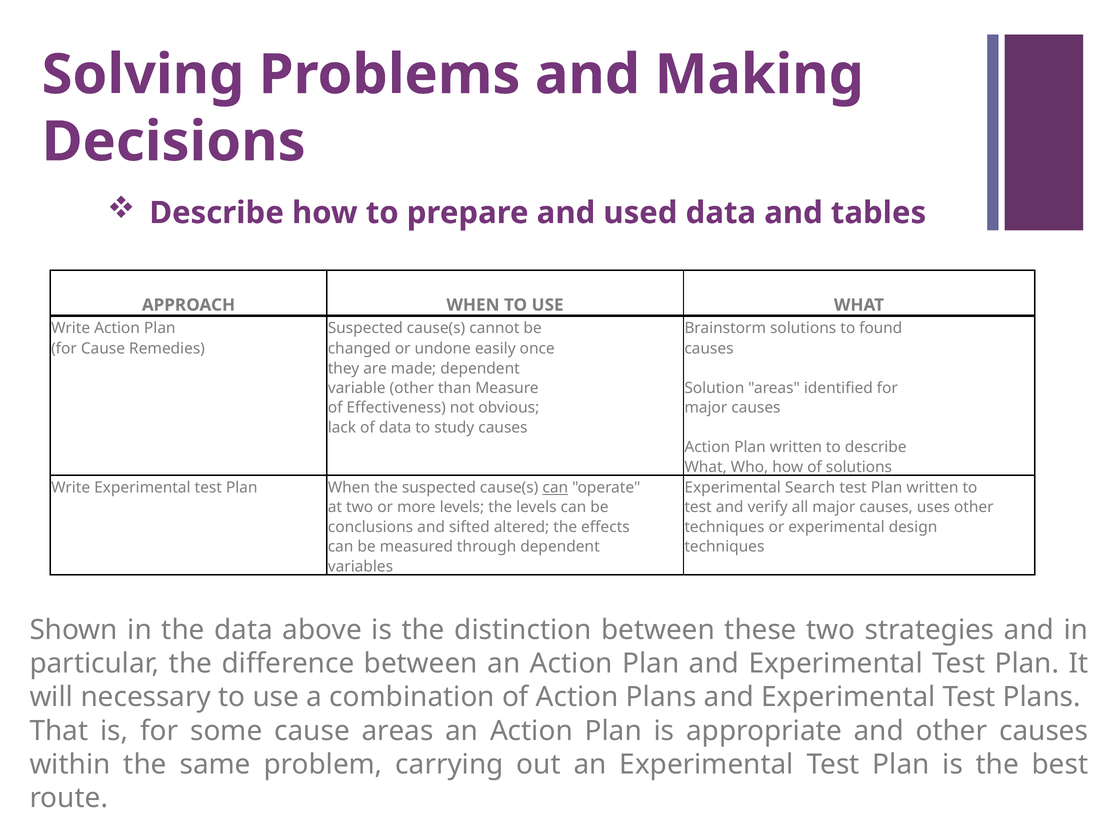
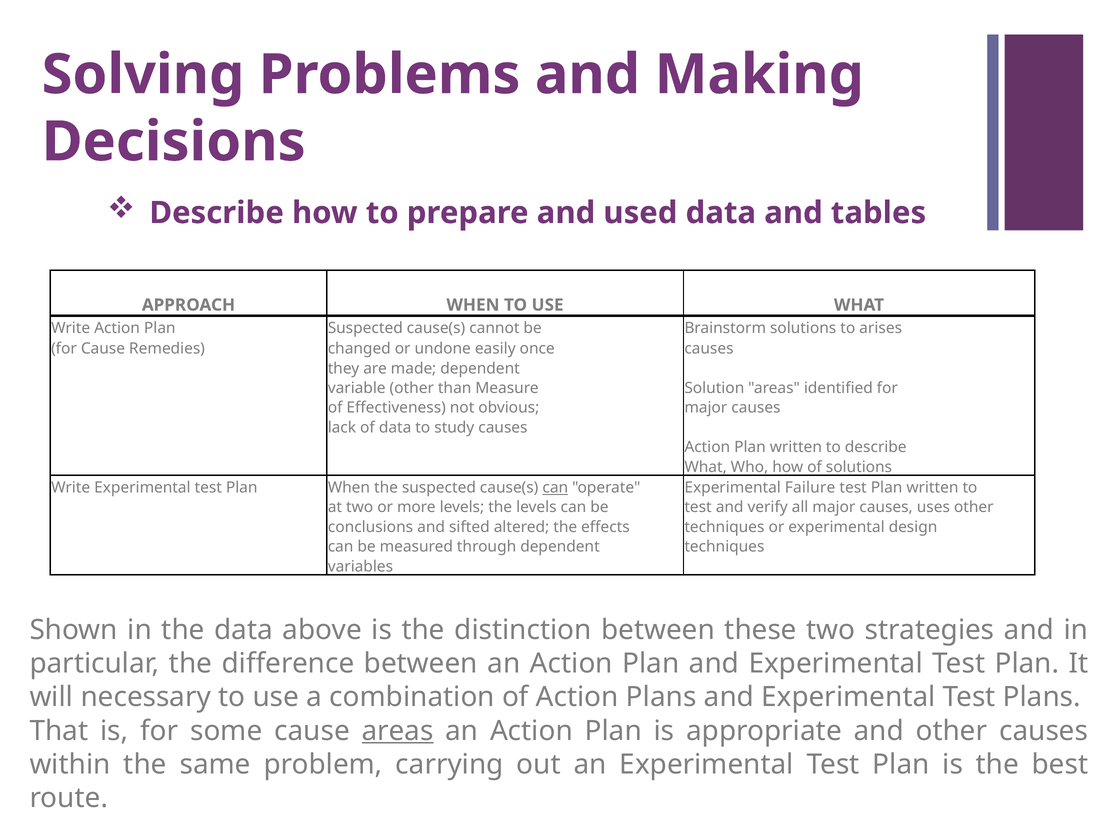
found: found -> arises (881, 328)
Search: Search -> Failure (810, 488)
areas underline: none -> present (398, 731)
